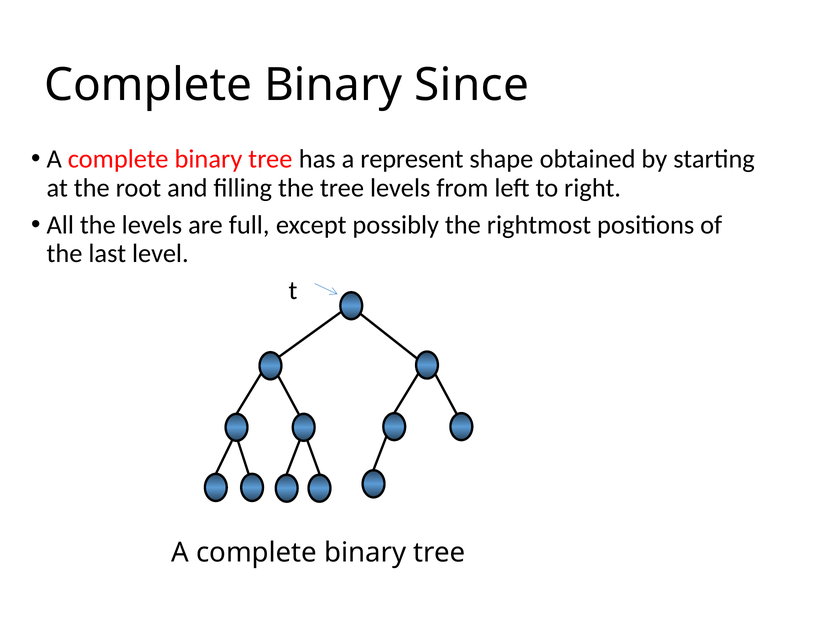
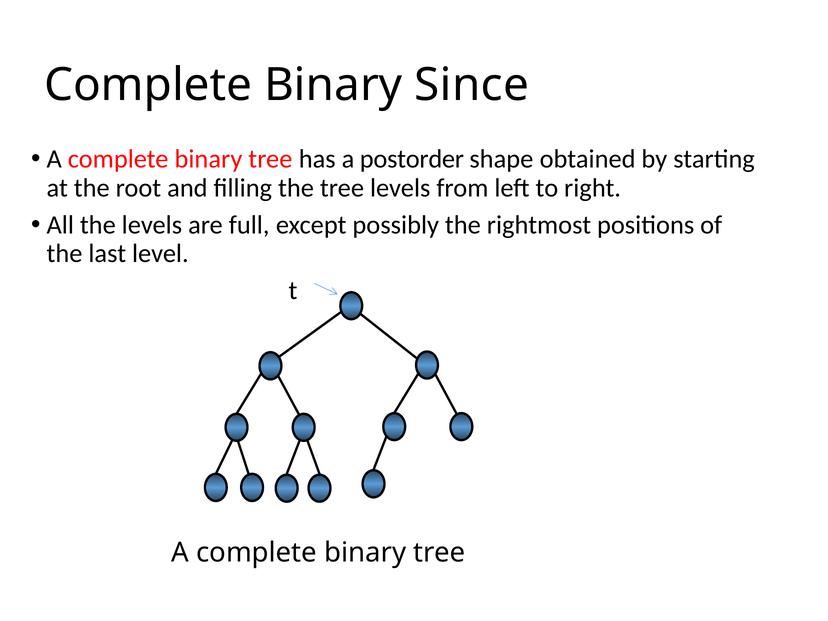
represent: represent -> postorder (412, 159)
